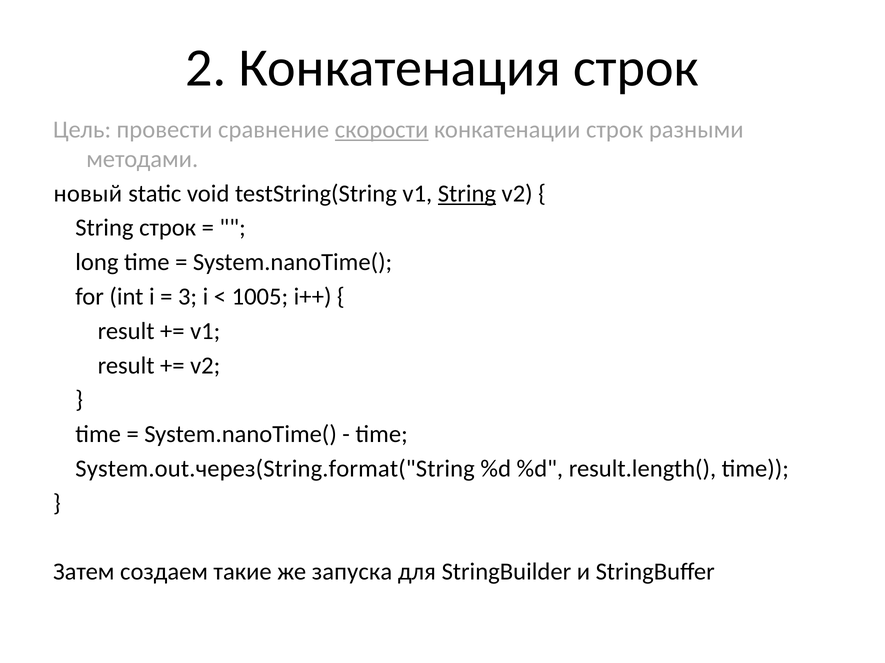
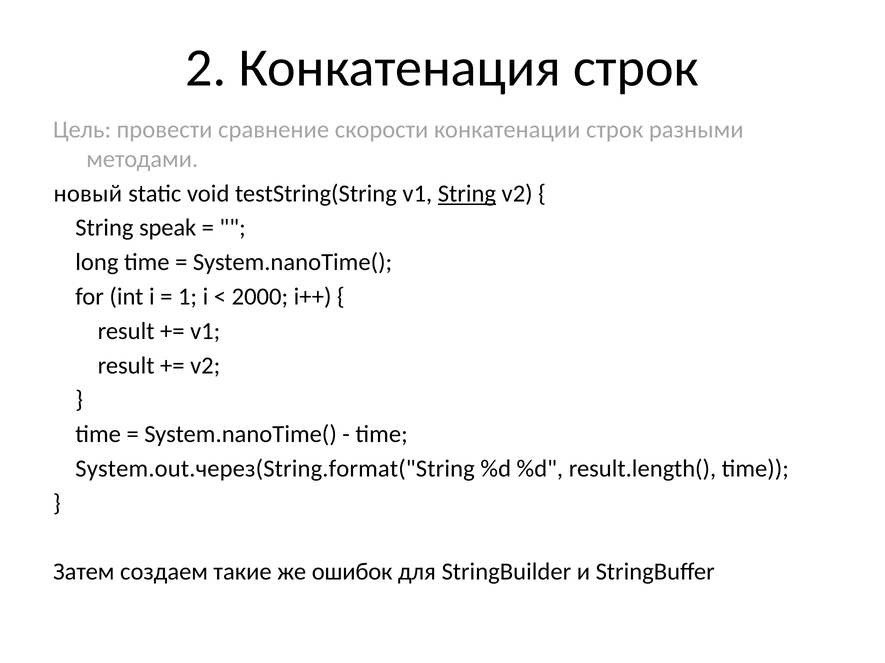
скорости underline: present -> none (382, 130)
String строк: строк -> speak (168, 228)
3: 3 -> 1 (188, 297)
1005: 1005 -> 2000 (260, 297)
запуска: запуска -> ошибок (352, 572)
